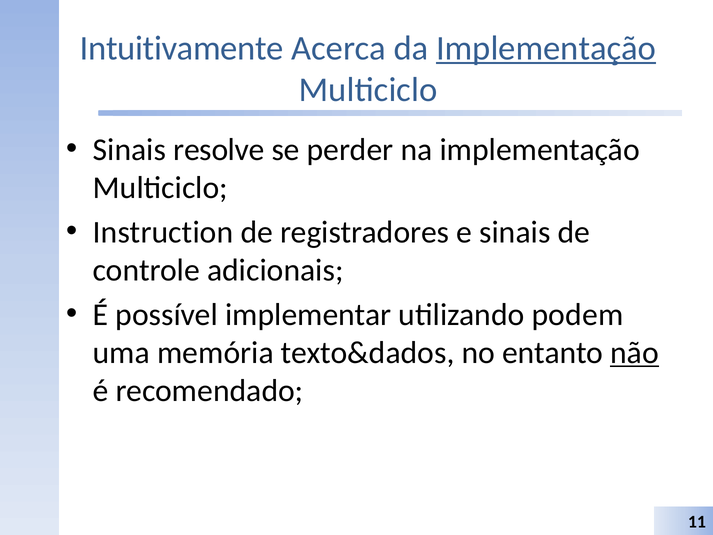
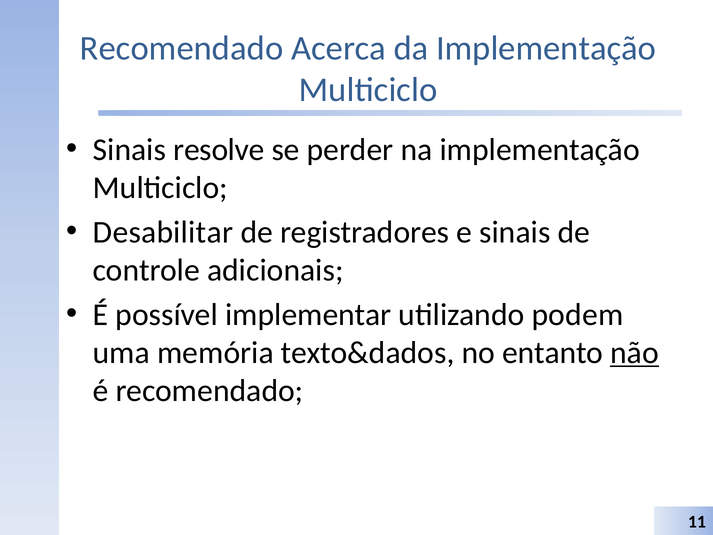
Intuitivamente: Intuitivamente -> Recomendado (182, 48)
Implementação underline: present -> none (546, 48)
Instruction: Instruction -> Desabilitar (163, 232)
